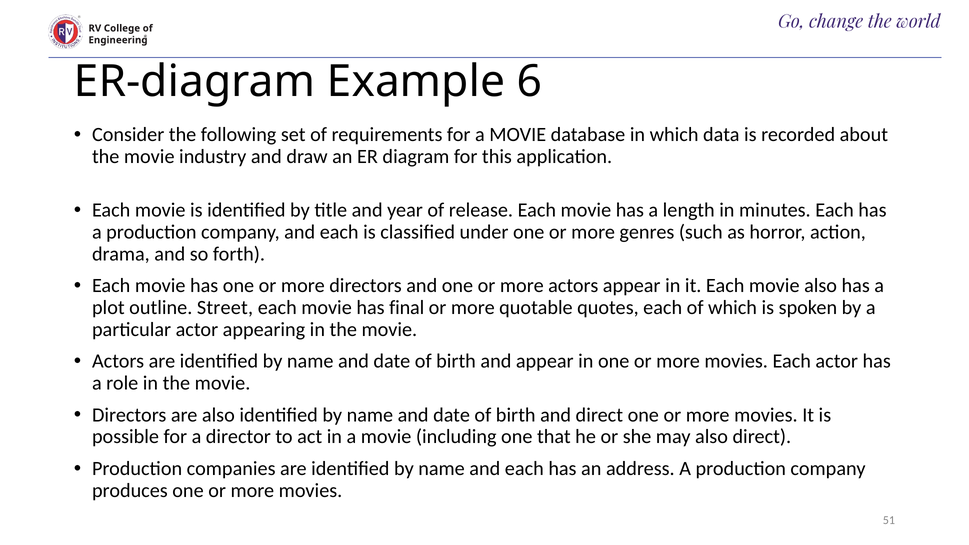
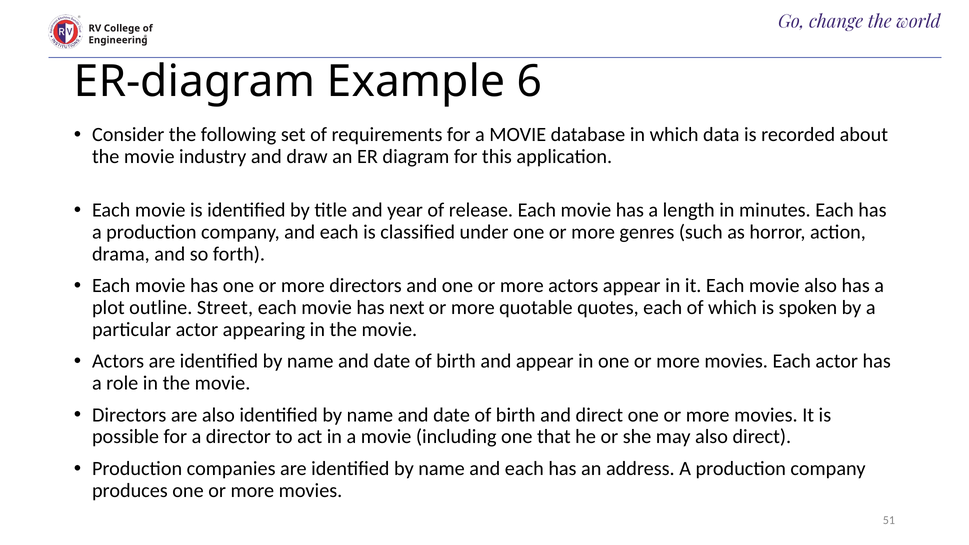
final: final -> next (407, 308)
